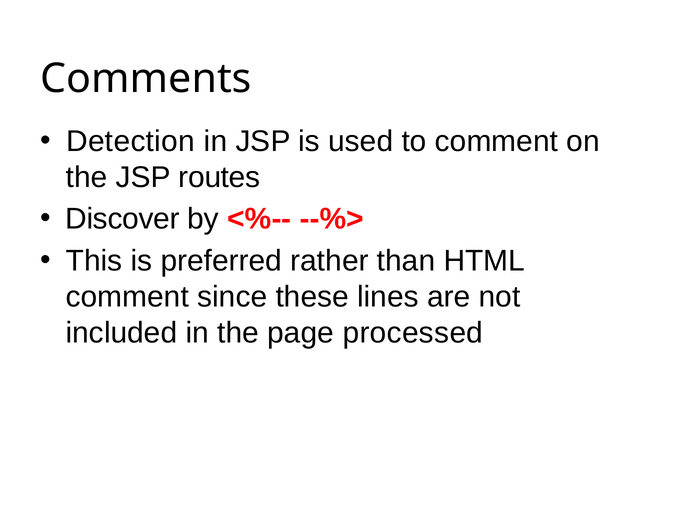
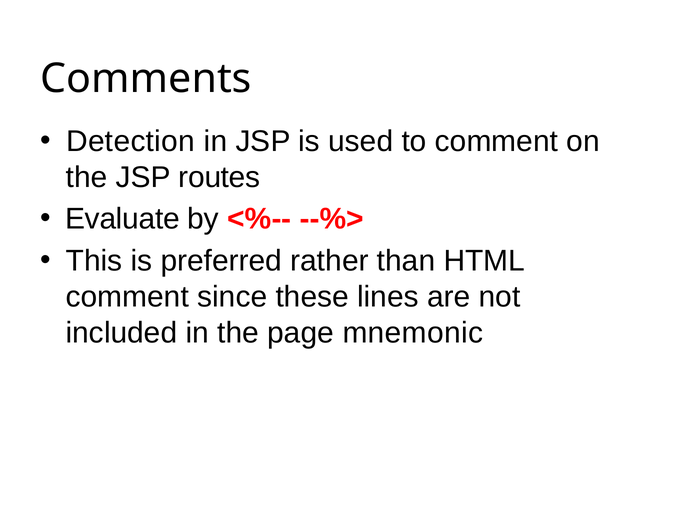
Discover: Discover -> Evaluate (122, 219)
processed: processed -> mnemonic (413, 333)
